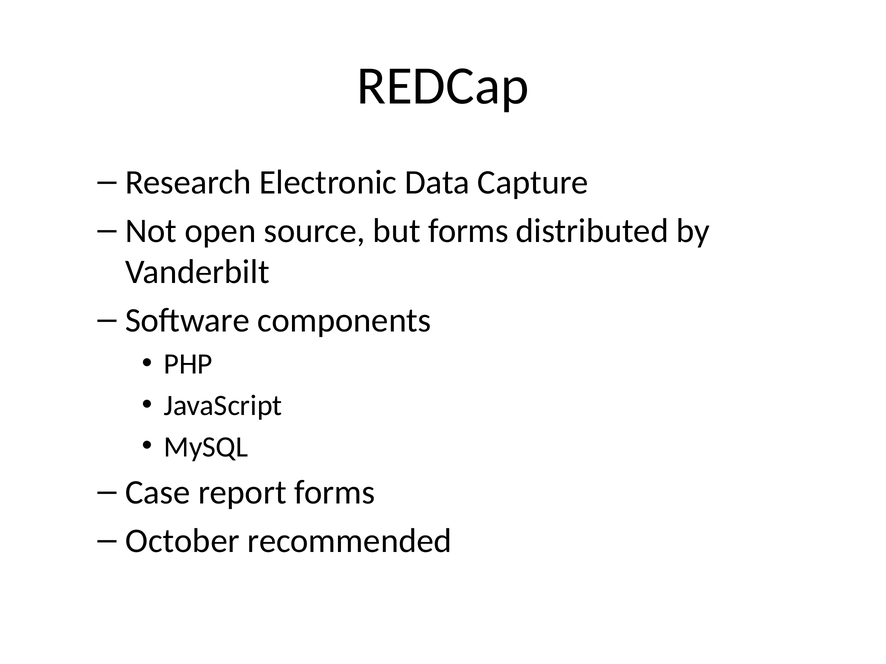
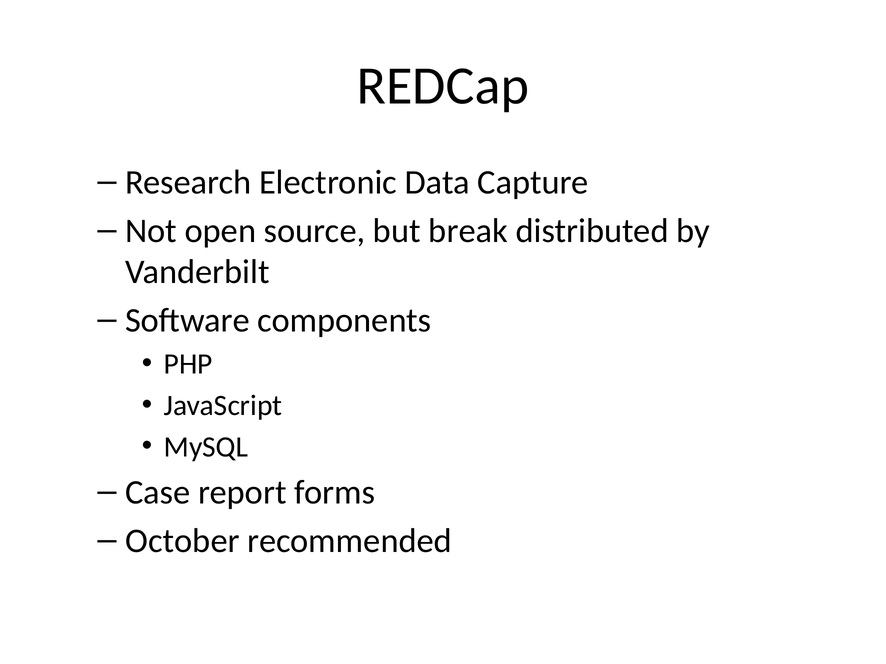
but forms: forms -> break (468, 231)
